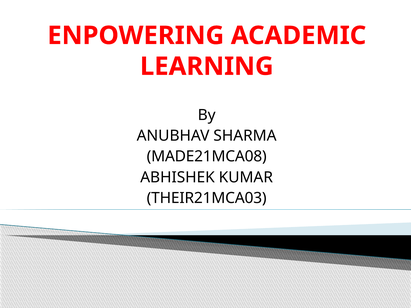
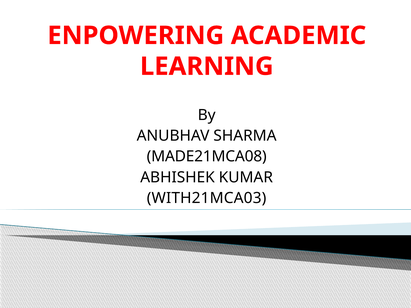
THEIR21MCA03: THEIR21MCA03 -> WITH21MCA03 (207, 198)
